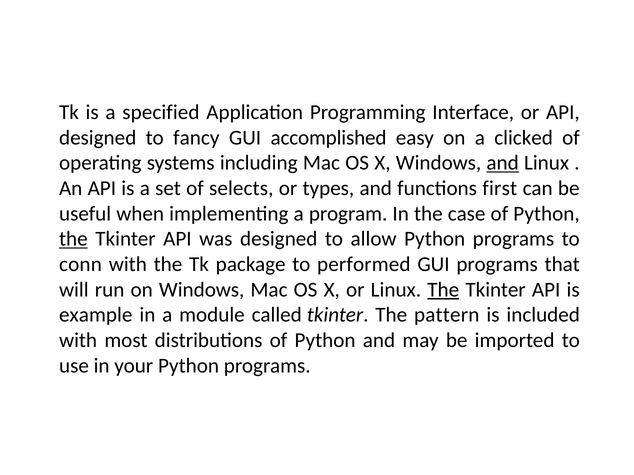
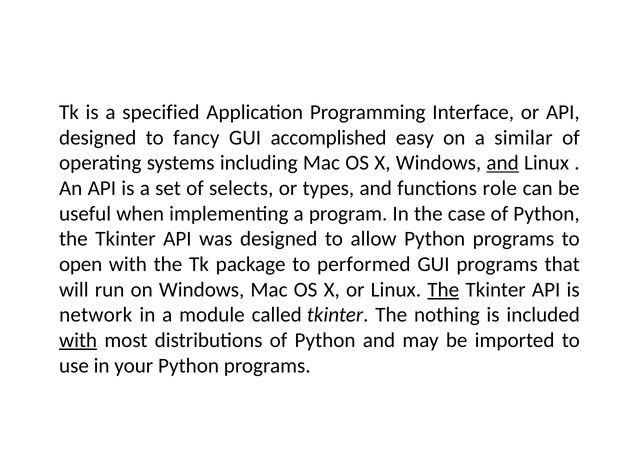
clicked: clicked -> similar (524, 138)
first: first -> role (500, 188)
the underline: present -> none (73, 239)
conn: conn -> open (81, 265)
example: example -> network (96, 315)
pattern: pattern -> nothing (447, 315)
with underline: none -> present (78, 341)
